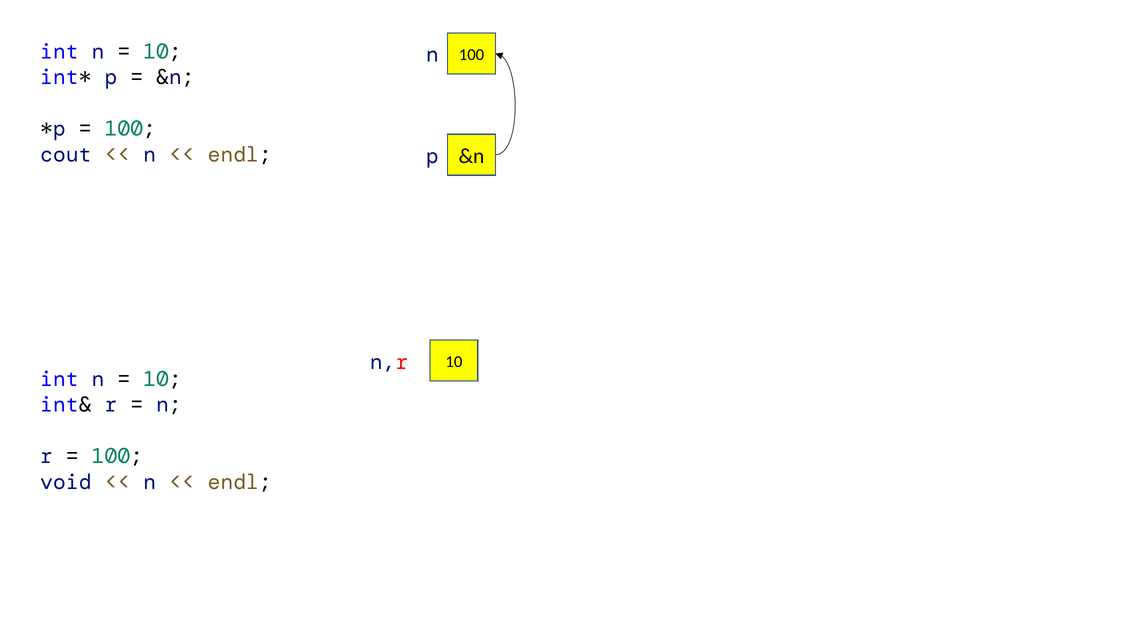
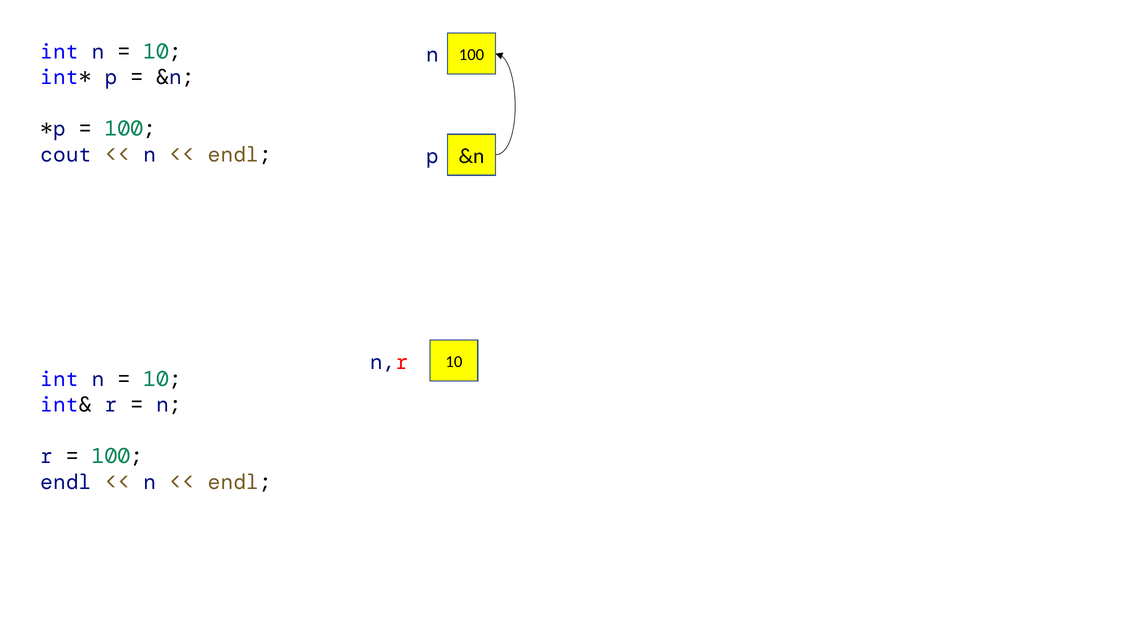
void: void -> endl (66, 482)
